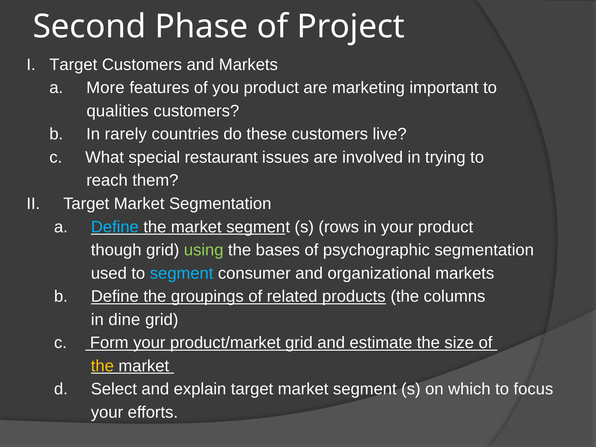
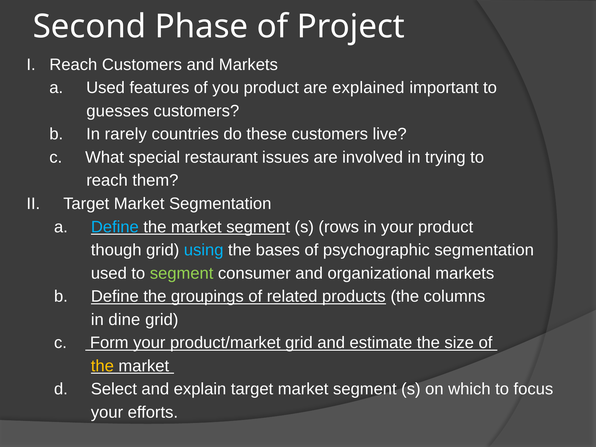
I Target: Target -> Reach (73, 65)
a More: More -> Used (106, 88)
marketing: marketing -> explained (368, 88)
qualities: qualities -> guesses (118, 111)
using colour: light green -> light blue (204, 250)
segment colour: light blue -> light green (182, 273)
